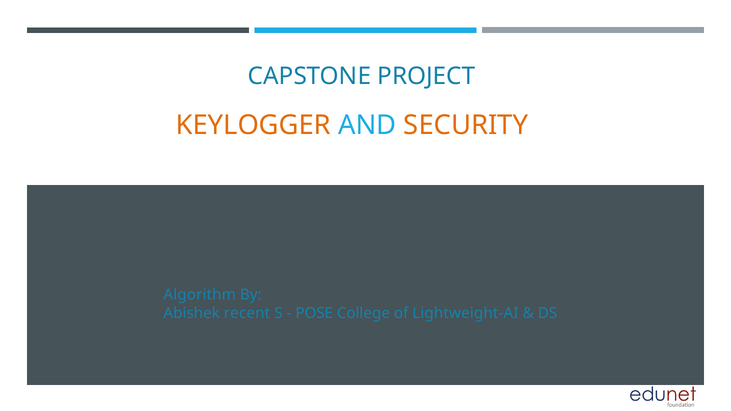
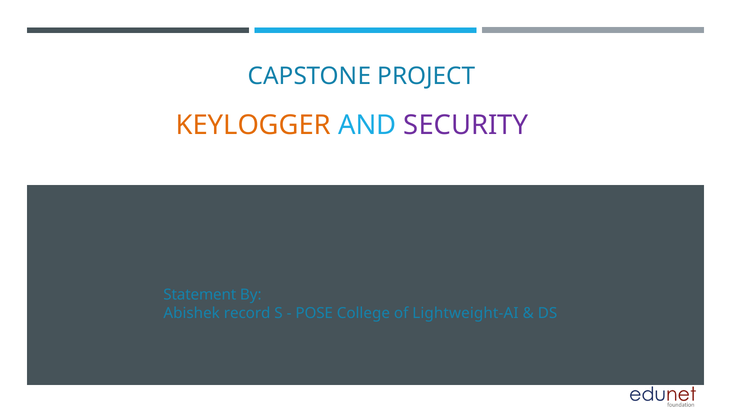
SECURITY colour: orange -> purple (466, 125)
Algorithm: Algorithm -> Statement (200, 295)
recent: recent -> record (247, 313)
